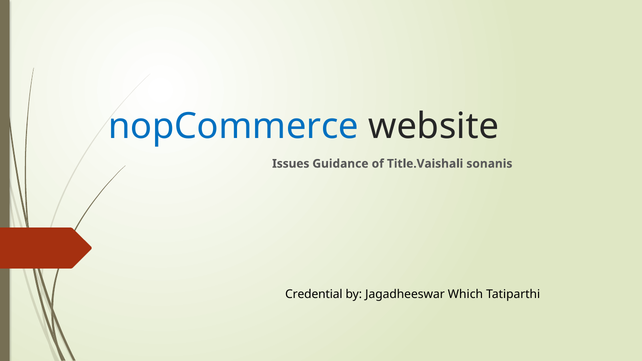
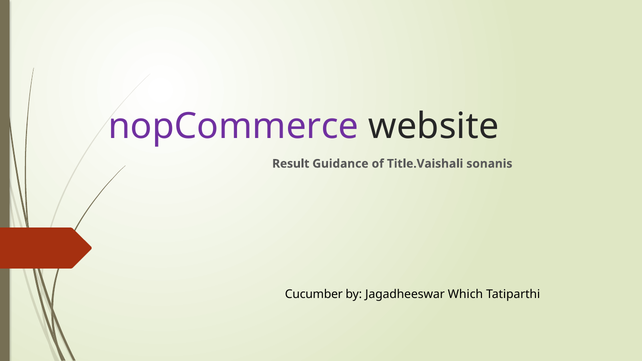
nopCommerce colour: blue -> purple (233, 126)
Issues: Issues -> Result (291, 164)
Credential: Credential -> Cucumber (314, 294)
